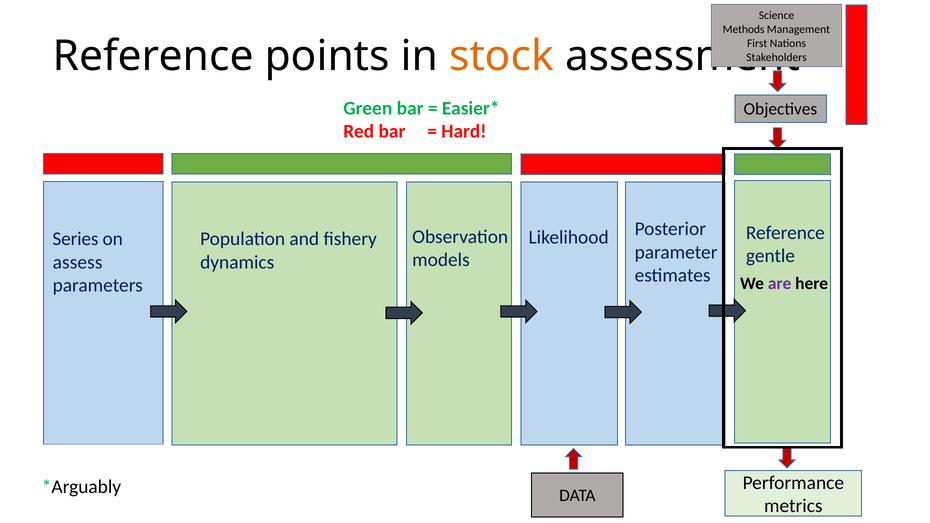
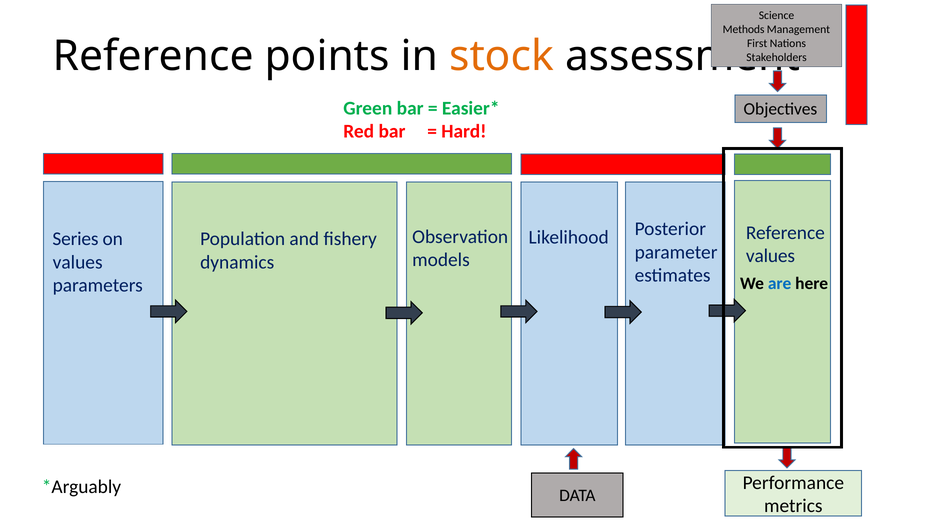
gentle: gentle -> values (770, 256)
assess: assess -> values (78, 262)
are colour: purple -> blue (780, 284)
